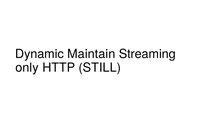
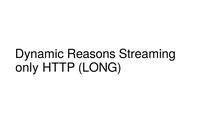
Maintain: Maintain -> Reasons (91, 54)
STILL: STILL -> LONG (100, 67)
